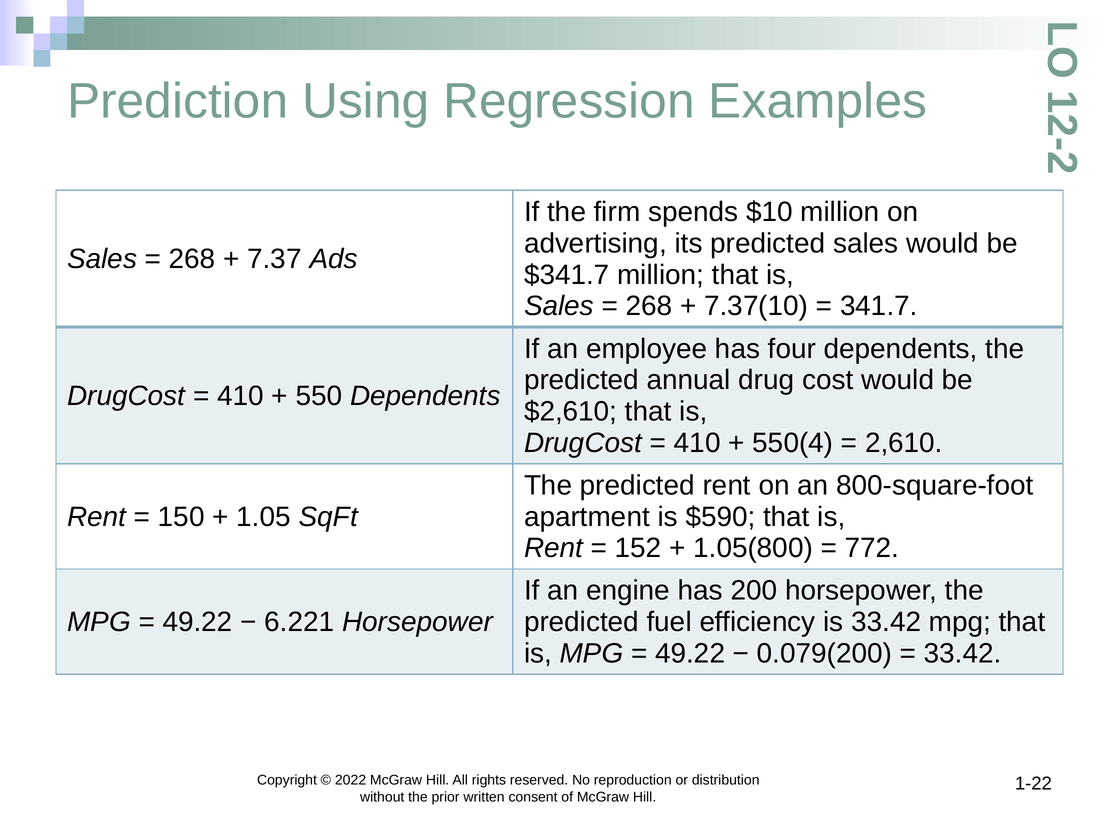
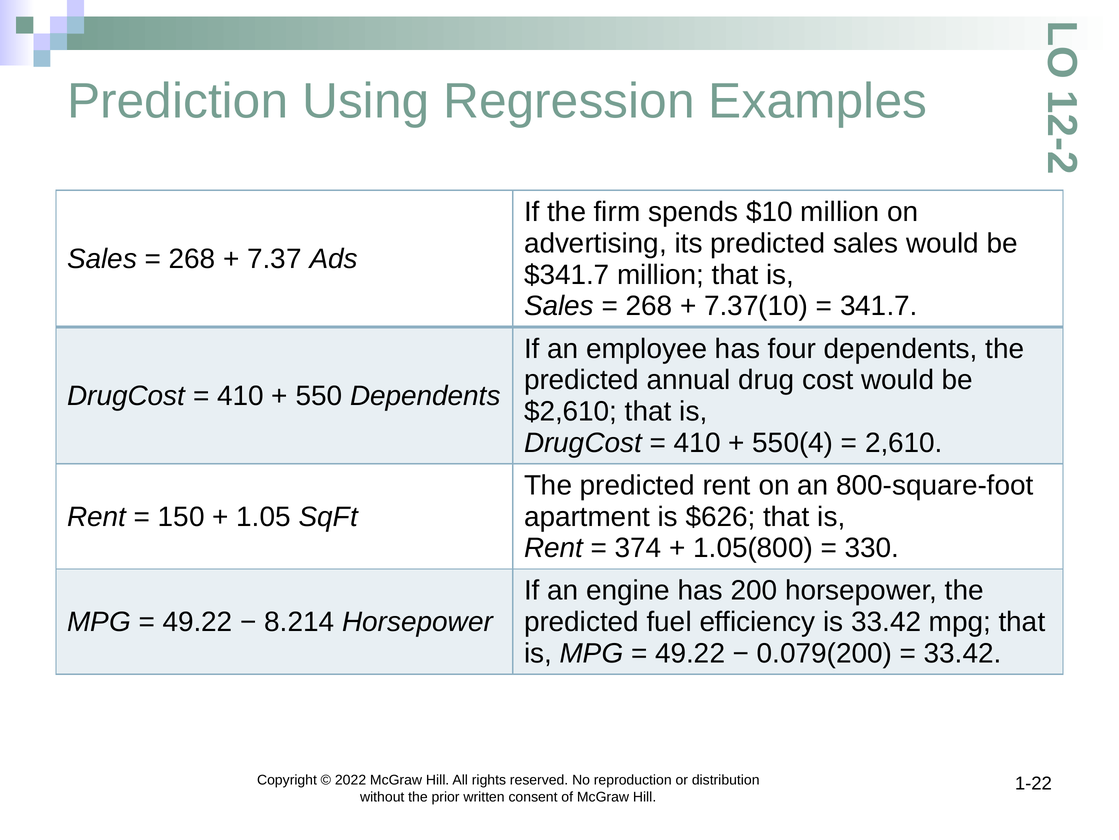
$590: $590 -> $626 (720, 516)
152: 152 -> 374 (638, 548)
772: 772 -> 330 (872, 548)
6.221: 6.221 -> 8.214 (299, 622)
